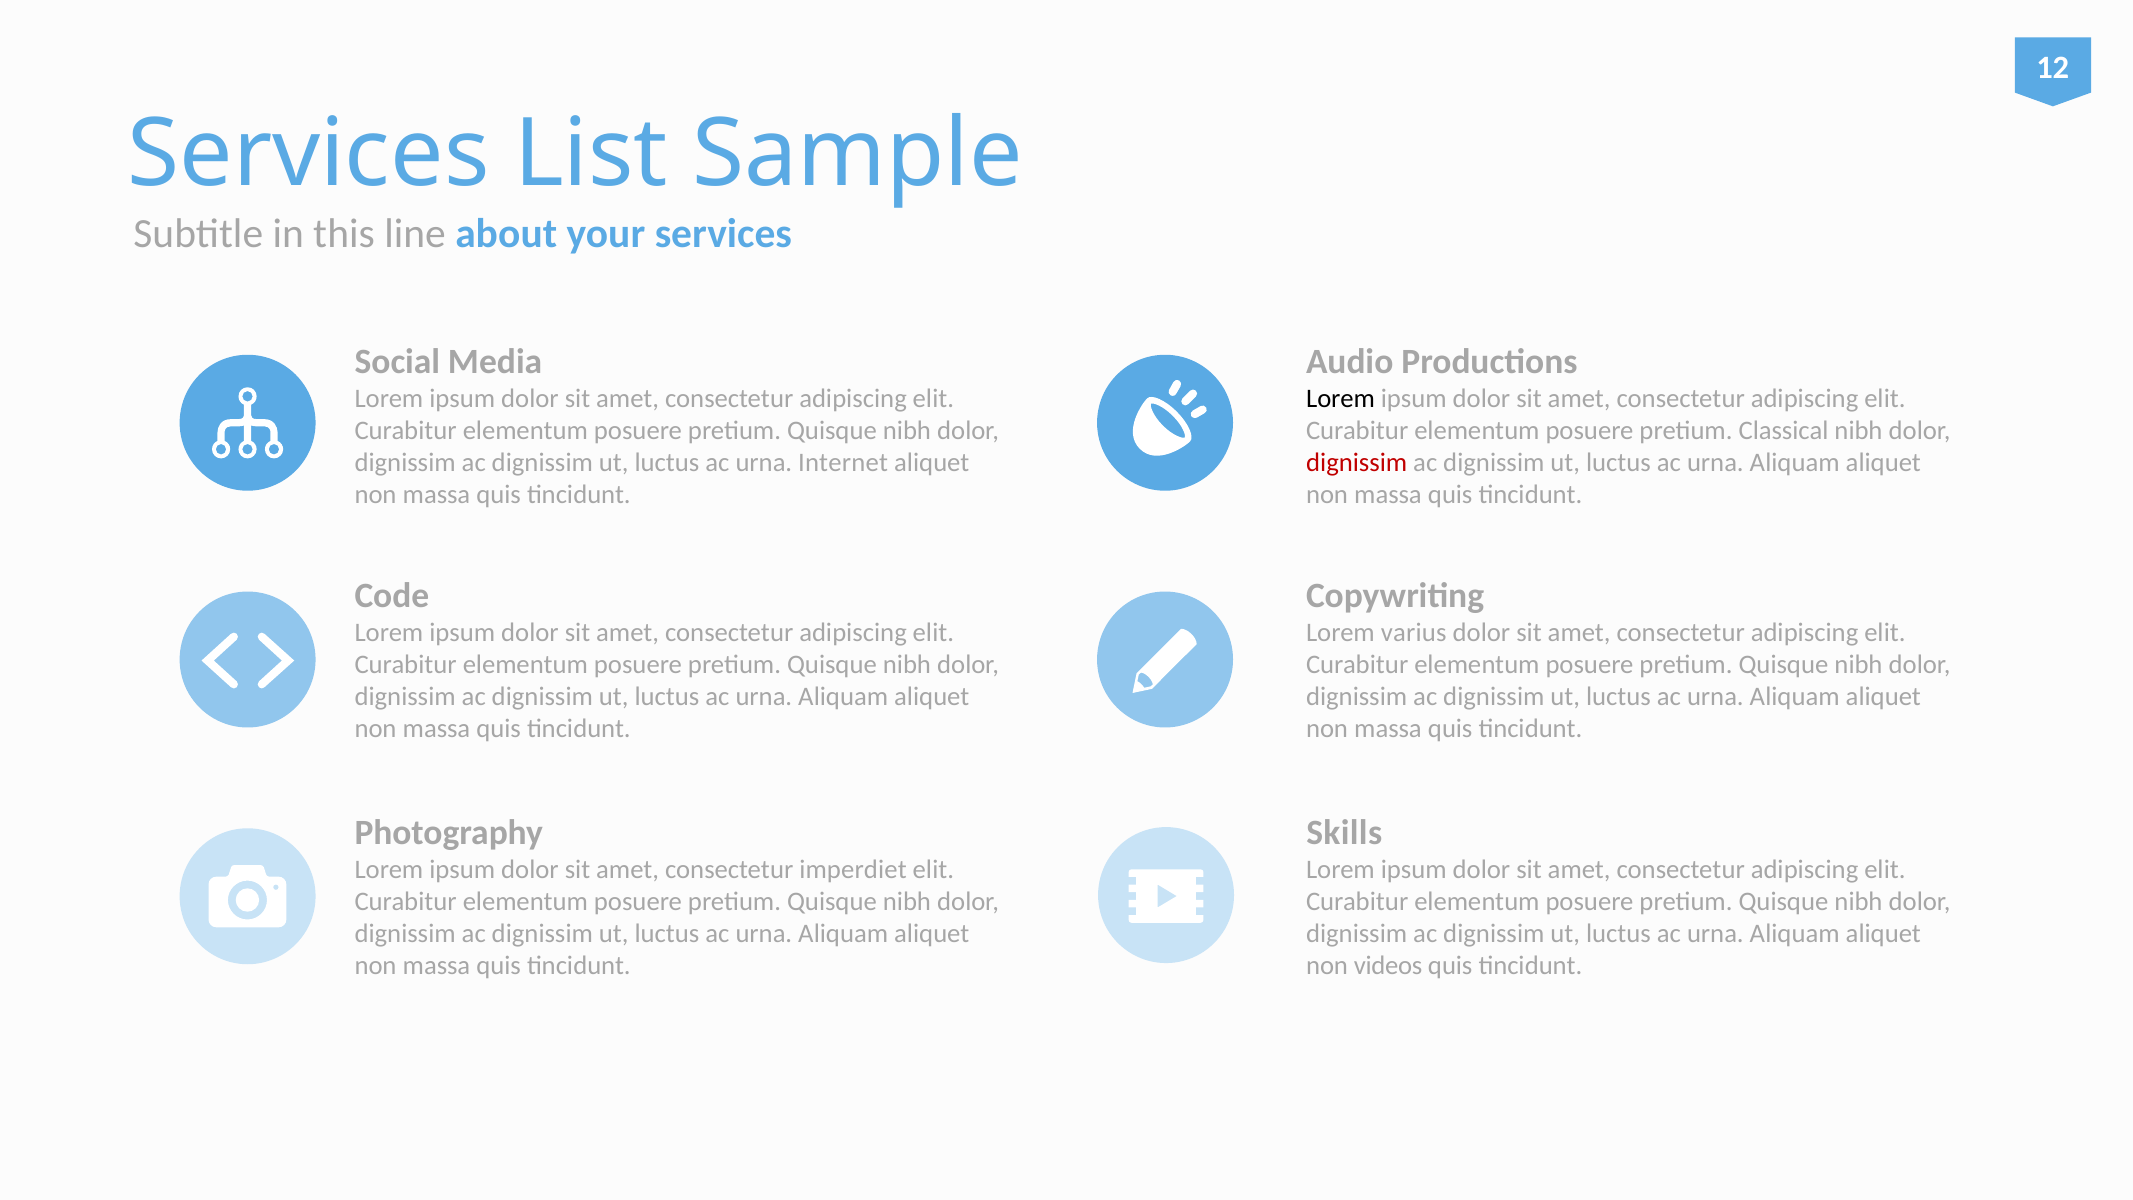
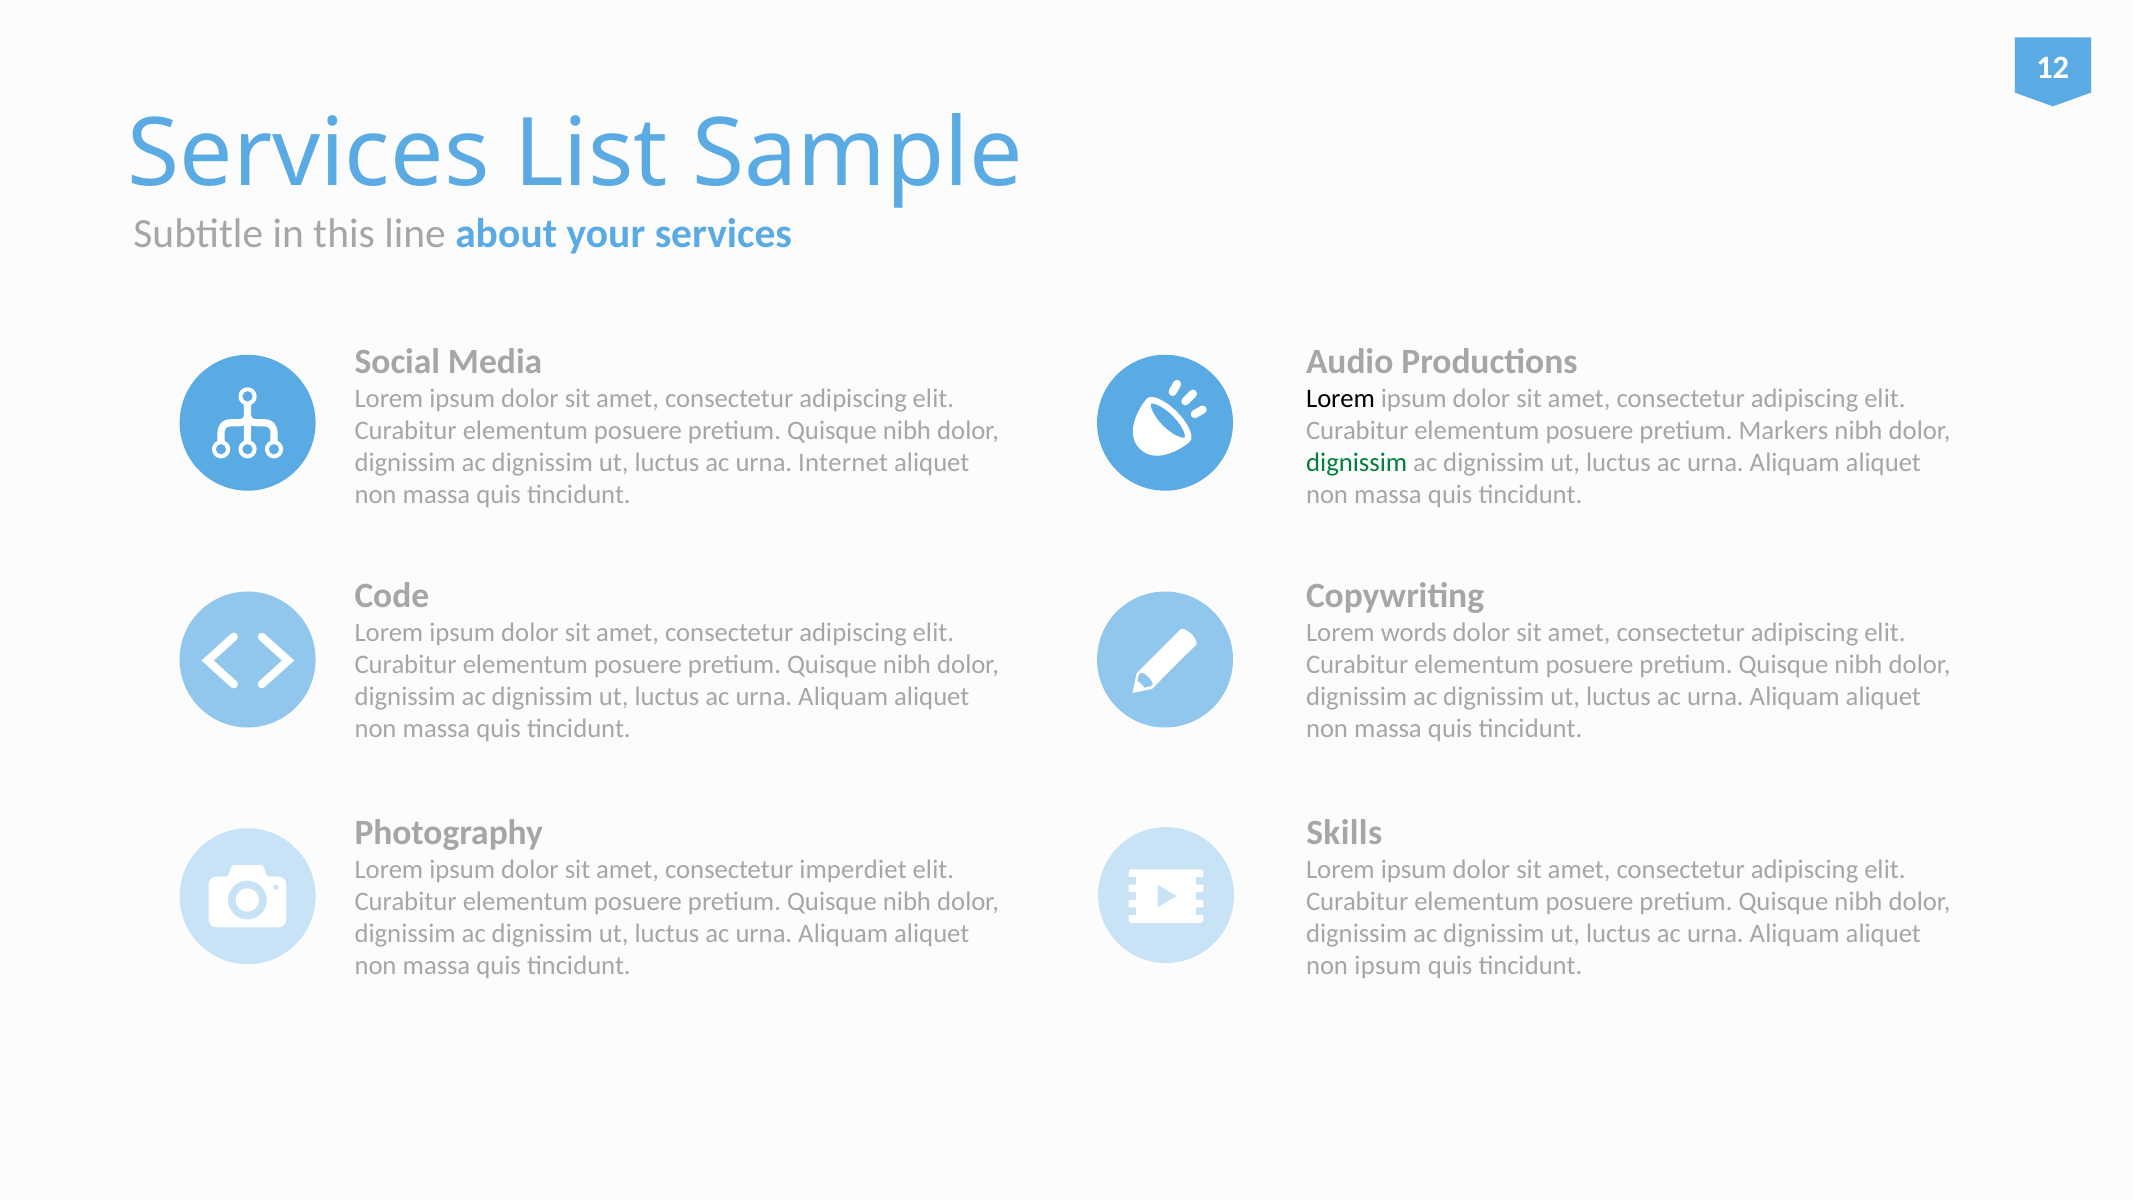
Classical: Classical -> Markers (1784, 431)
dignissim colour: red -> green (1357, 463)
varius: varius -> words (1414, 633)
non videos: videos -> ipsum (1388, 966)
